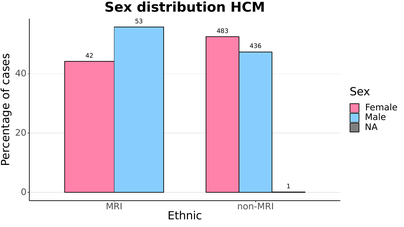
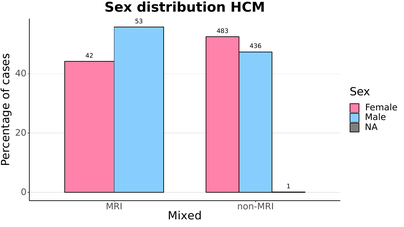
Ethnic: Ethnic -> Mixed (185, 216)
